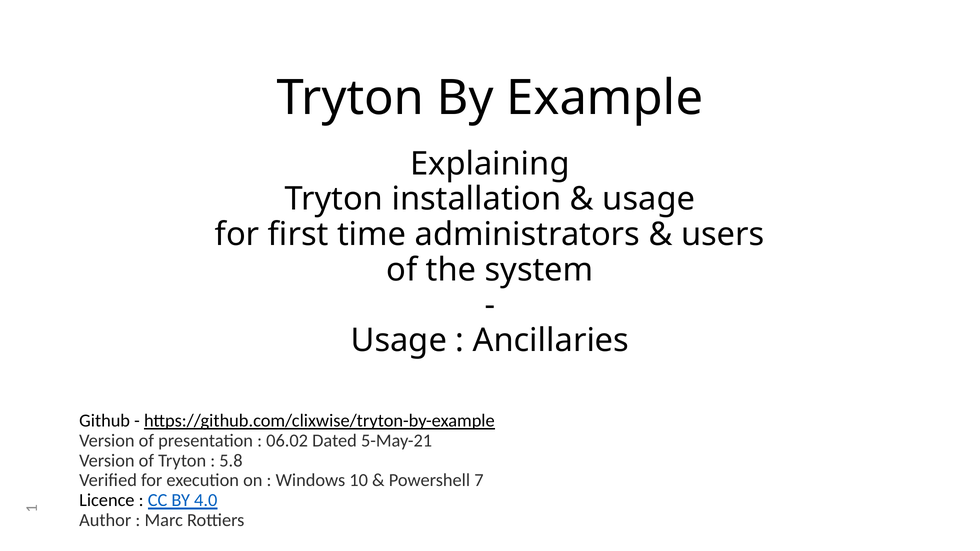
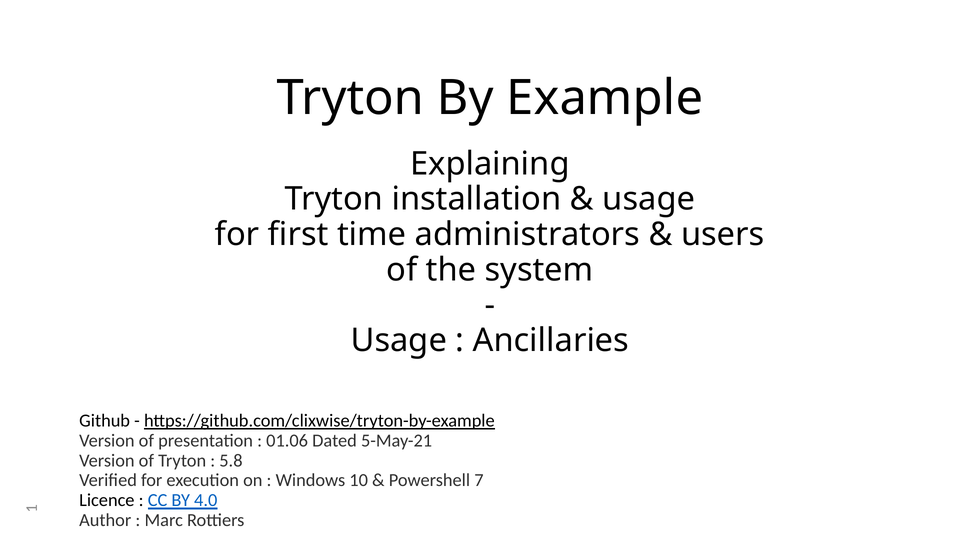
06.02: 06.02 -> 01.06 (287, 441)
